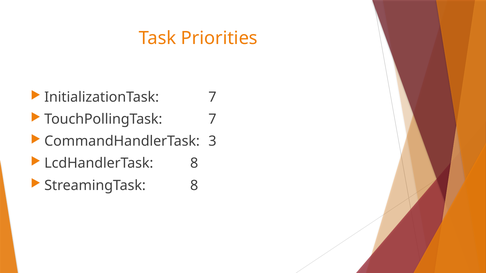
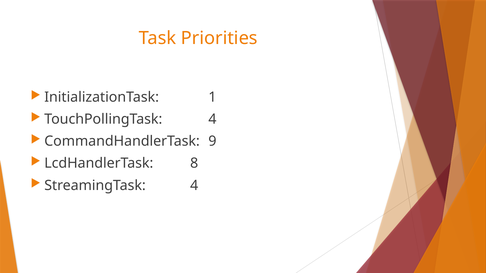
InitializationTask 7: 7 -> 1 (212, 97)
TouchPollingTask 7: 7 -> 4 (212, 119)
3: 3 -> 9 (212, 142)
StreamingTask 8: 8 -> 4 (194, 186)
